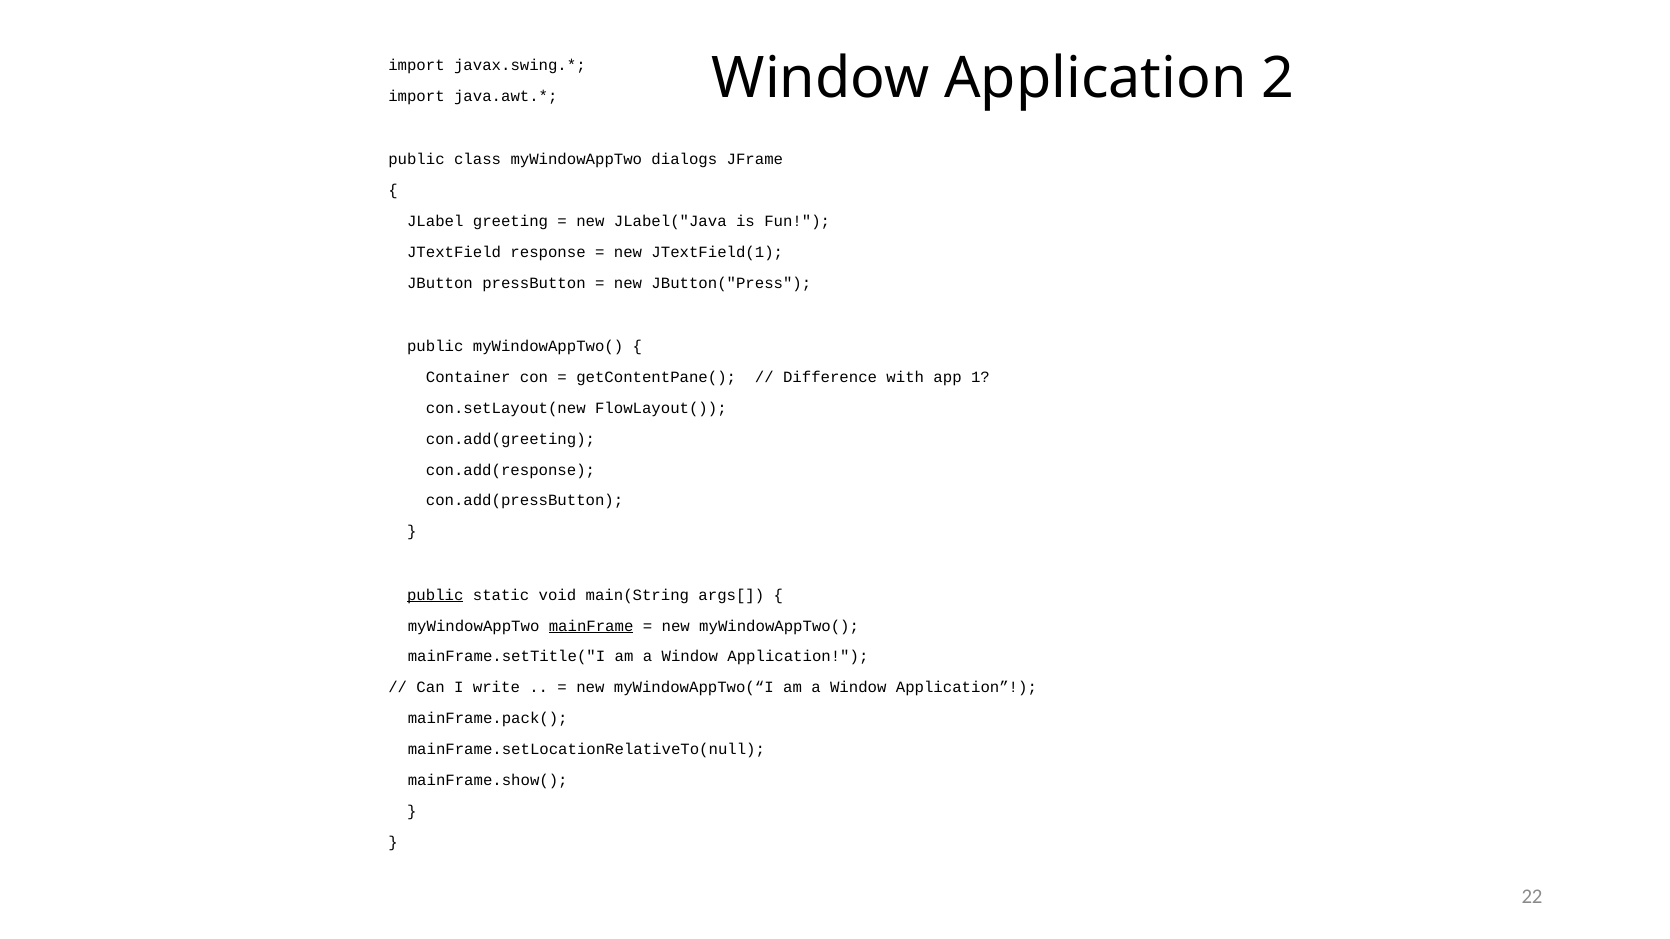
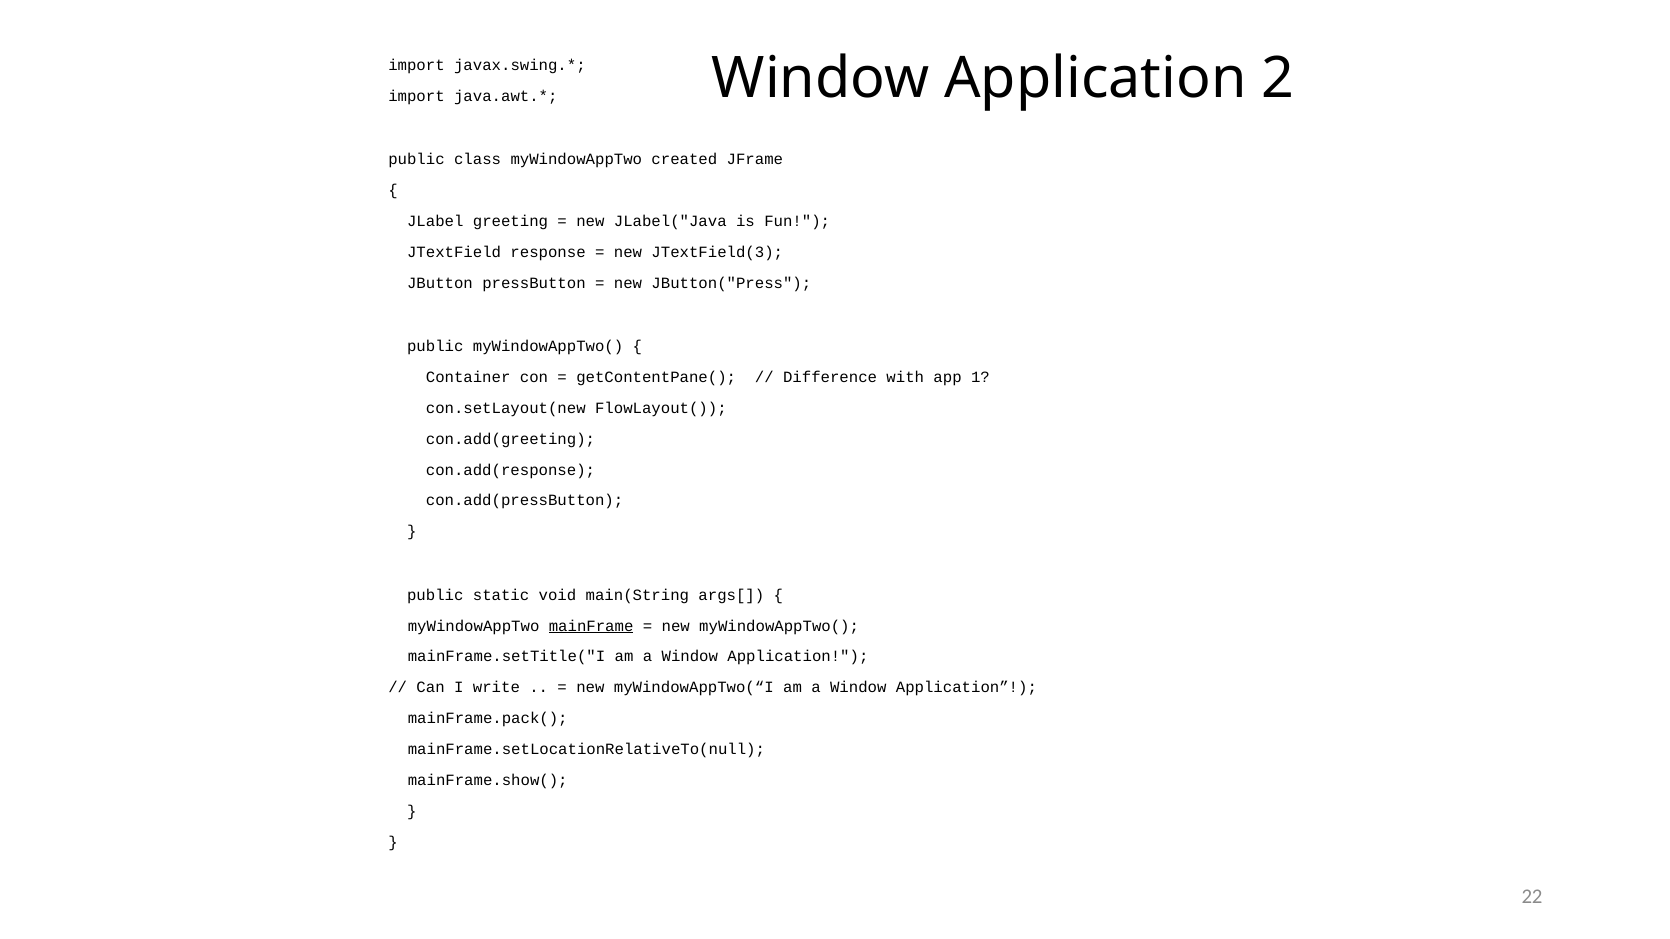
dialogs: dialogs -> created (684, 160)
JTextField(1: JTextField(1 -> JTextField(3 (717, 252)
public underline: present -> none (435, 595)
